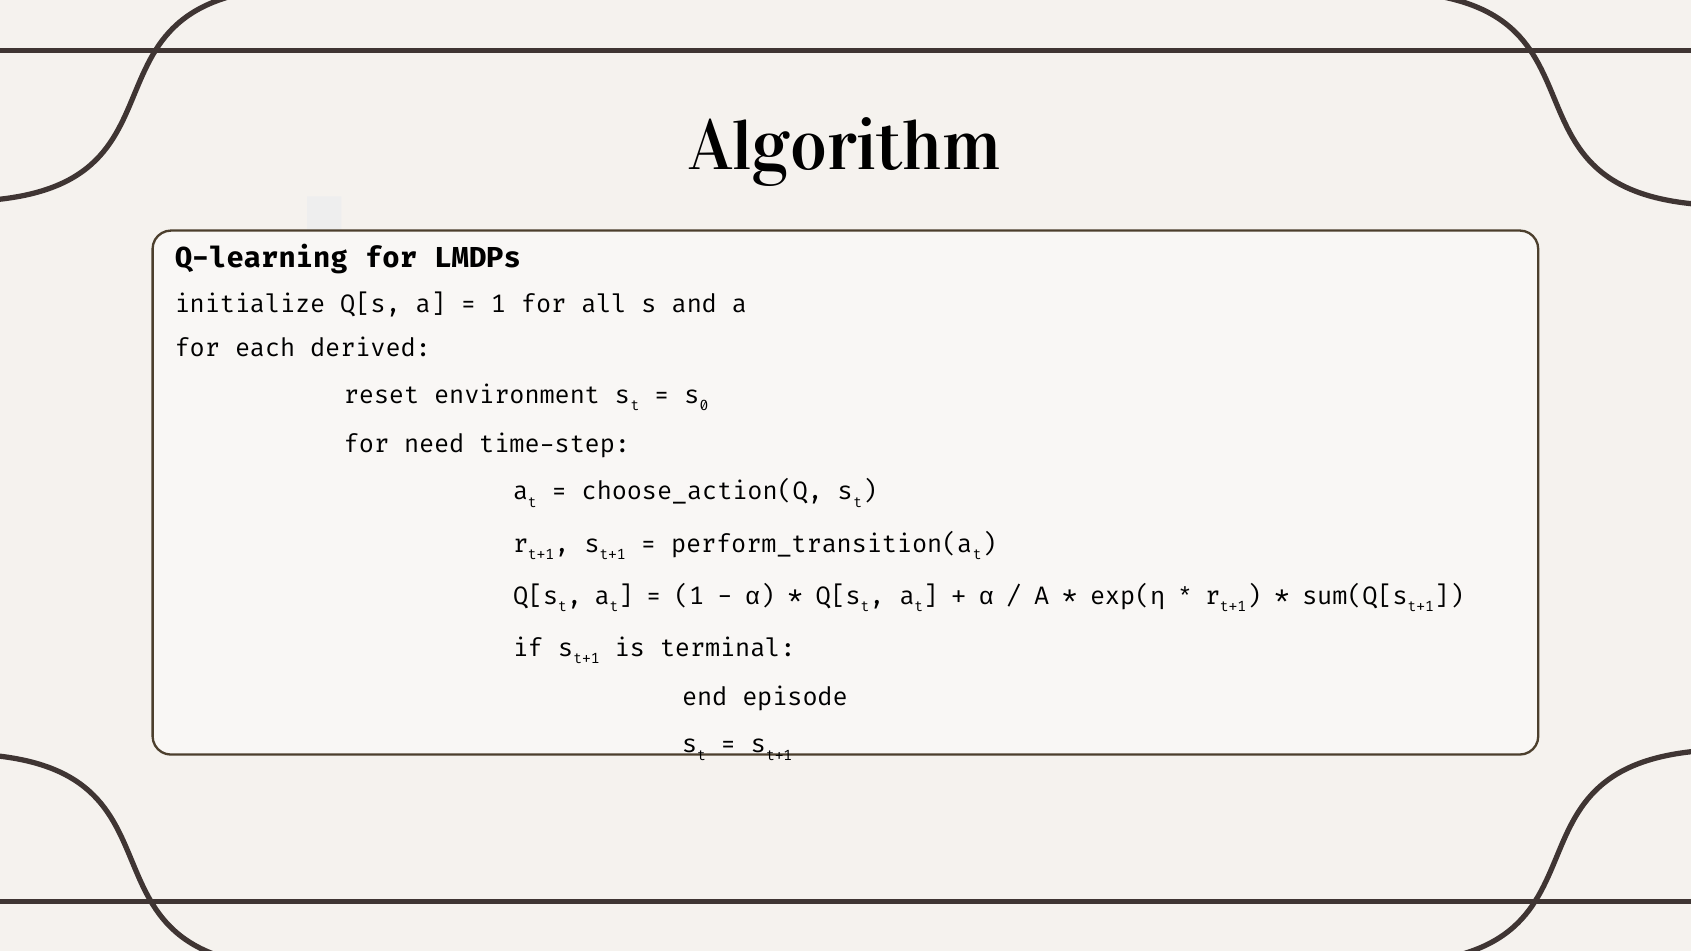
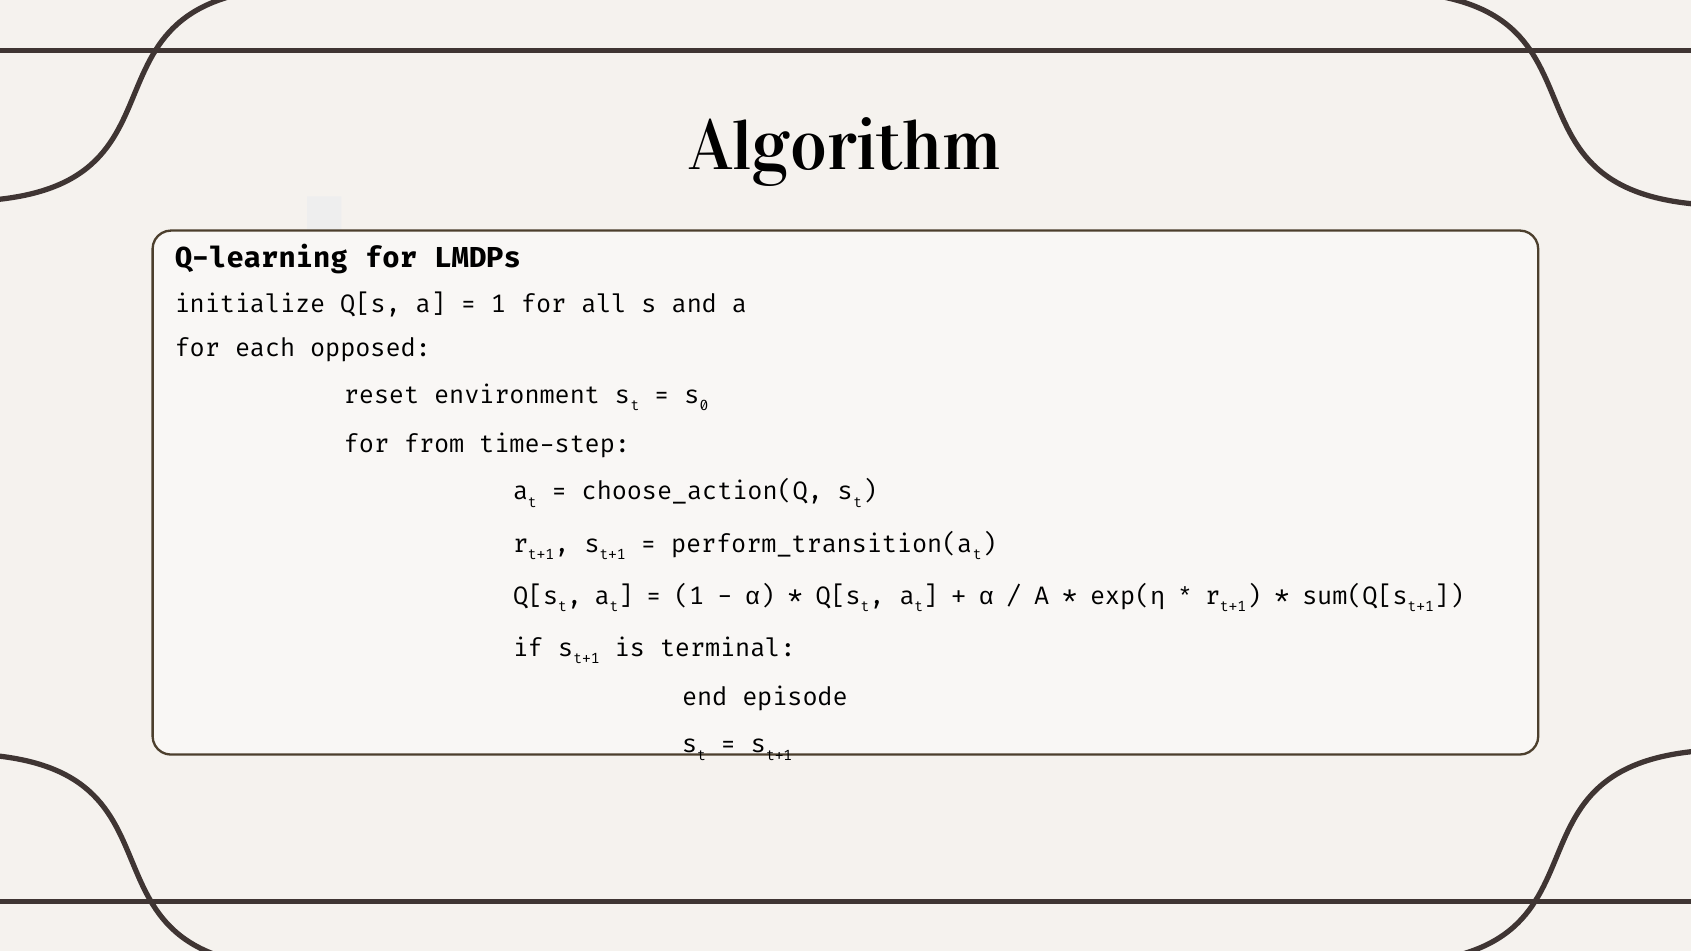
derived: derived -> opposed (370, 348)
need: need -> from (434, 445)
